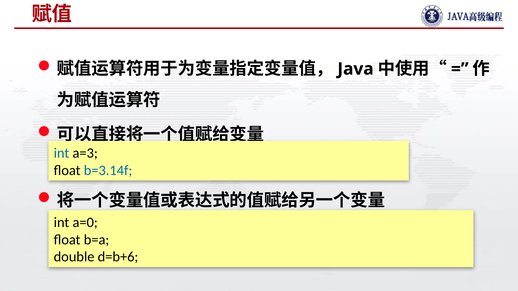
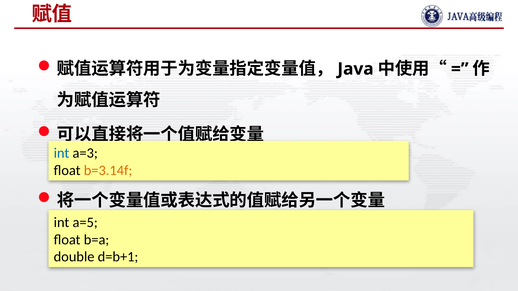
b=3.14f colour: blue -> orange (108, 171)
a=0: a=0 -> a=5 (85, 223)
d=b+6: d=b+6 -> d=b+1 (118, 257)
